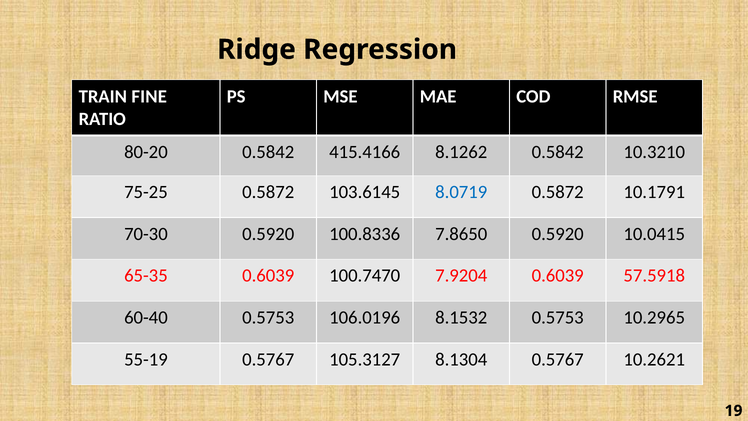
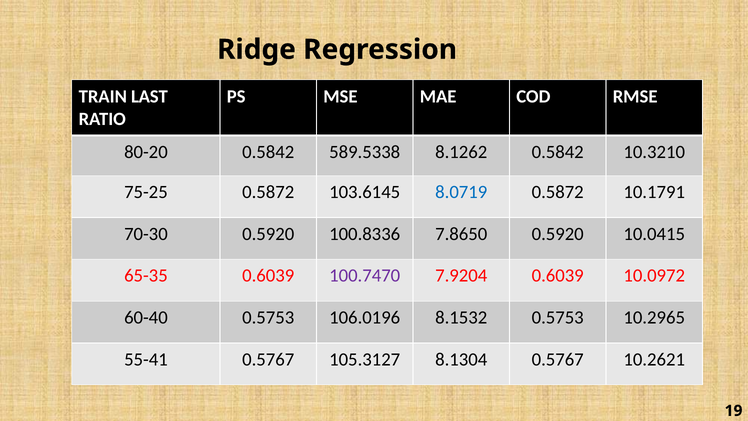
FINE: FINE -> LAST (149, 96)
415.4166: 415.4166 -> 589.5338 (365, 152)
100.7470 colour: black -> purple (365, 276)
57.5918: 57.5918 -> 10.0972 (654, 276)
55-19: 55-19 -> 55-41 (146, 359)
